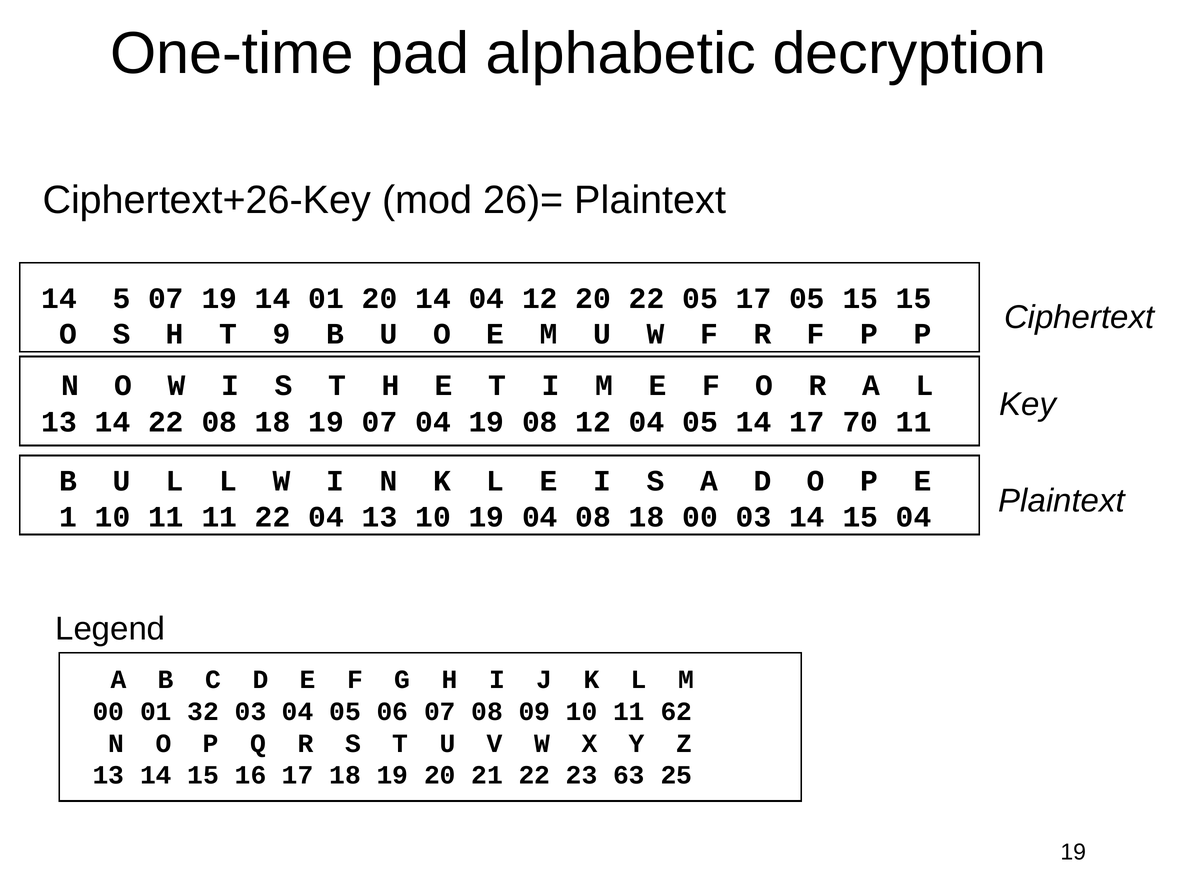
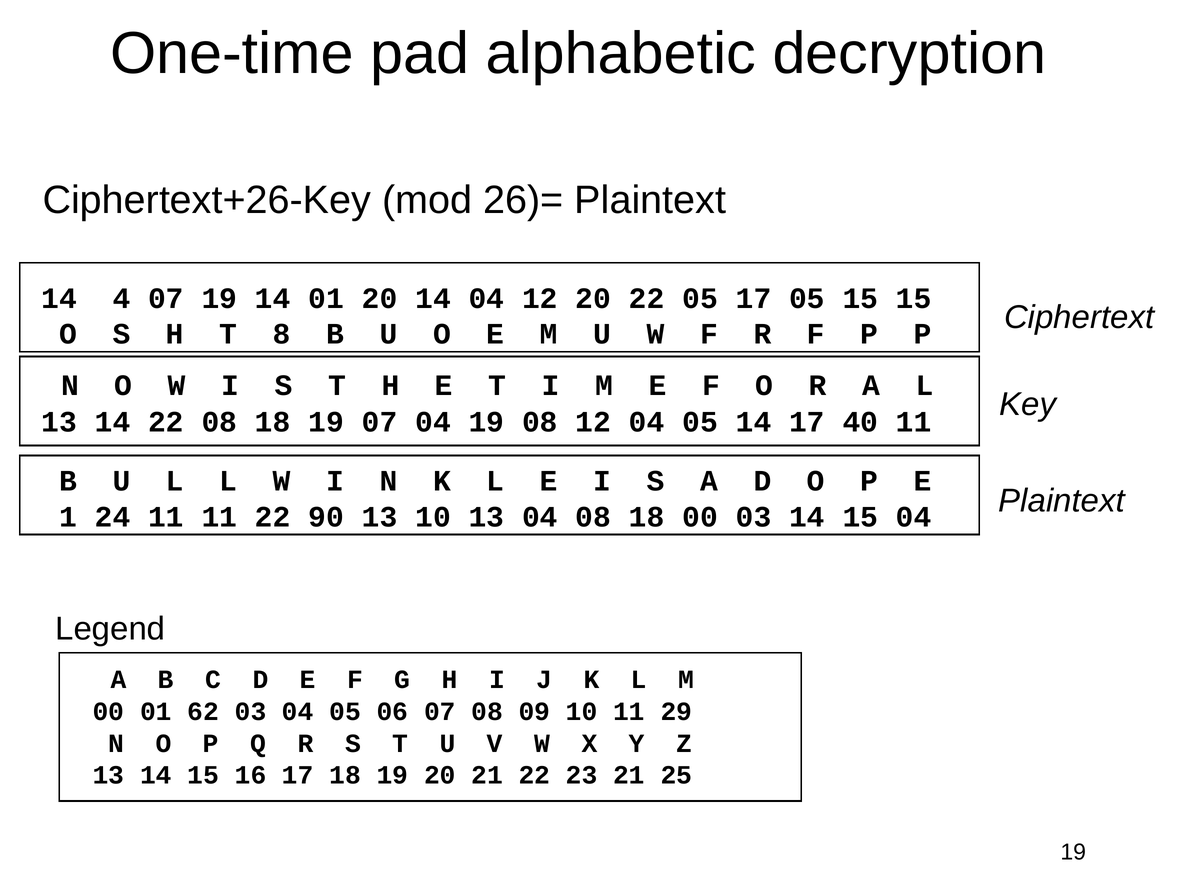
5: 5 -> 4 (121, 298)
9: 9 -> 8 (282, 334)
70: 70 -> 40 (860, 422)
1 10: 10 -> 24 (113, 517)
22 04: 04 -> 90 (326, 517)
10 19: 19 -> 13 (486, 517)
32: 32 -> 62 (203, 712)
62: 62 -> 29 (676, 712)
23 63: 63 -> 21 (629, 775)
